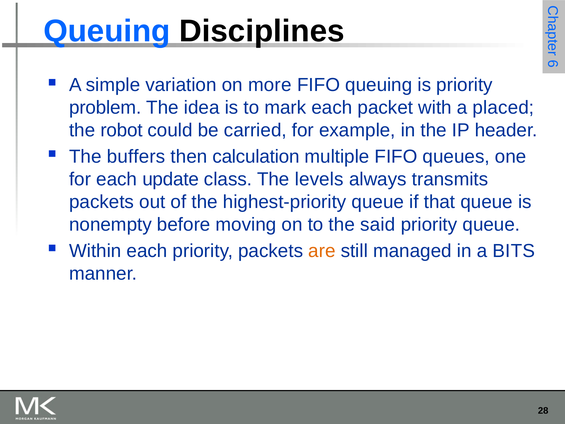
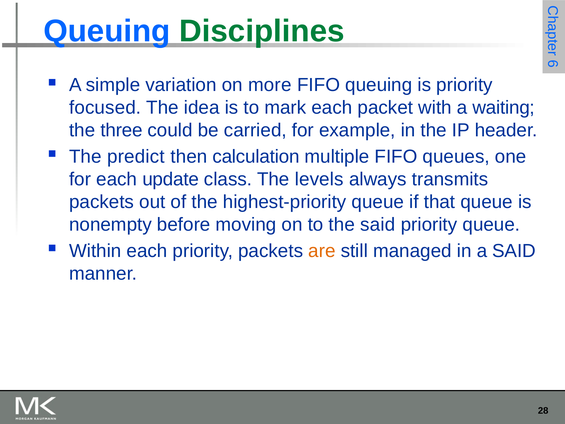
Disciplines colour: black -> green (262, 31)
problem: problem -> focused (105, 108)
placed: placed -> waiting (504, 108)
robot: robot -> three (122, 130)
buffers: buffers -> predict (136, 157)
a BITS: BITS -> SAID (514, 251)
